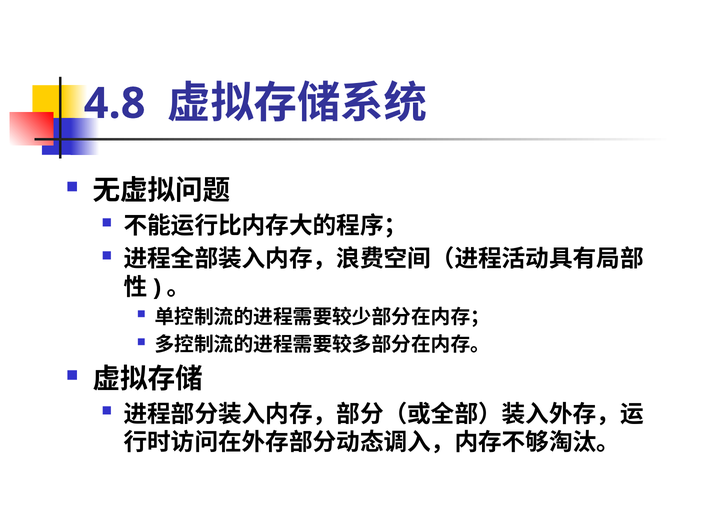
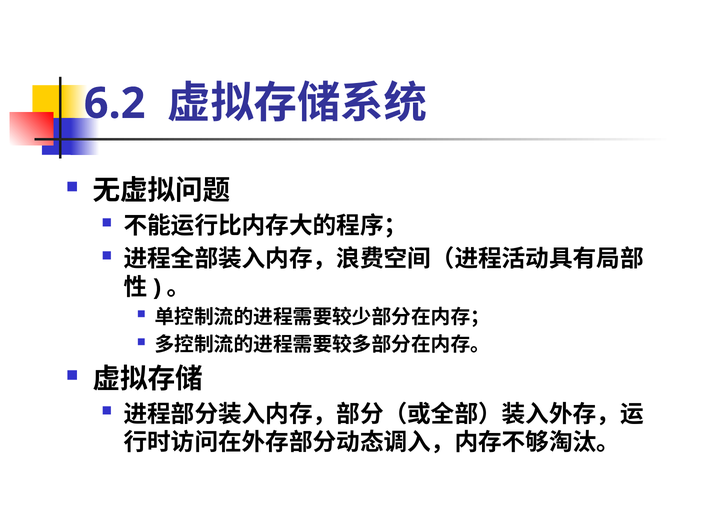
4.8: 4.8 -> 6.2 (115, 104)
